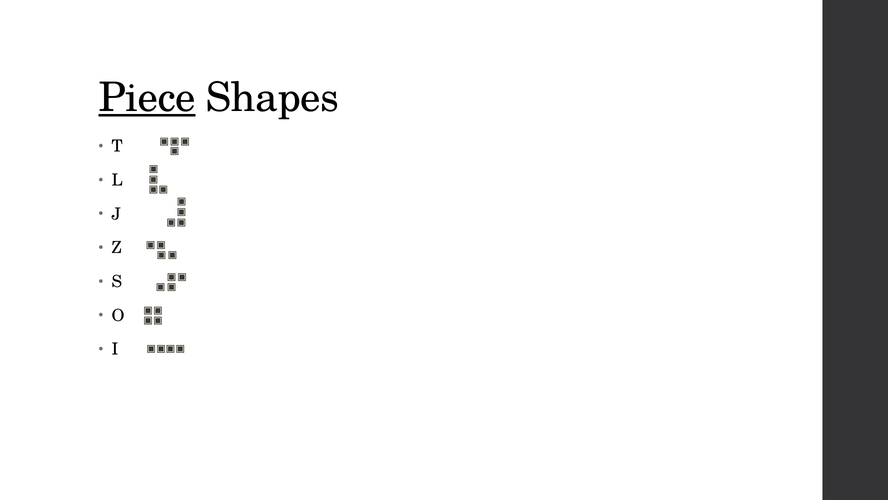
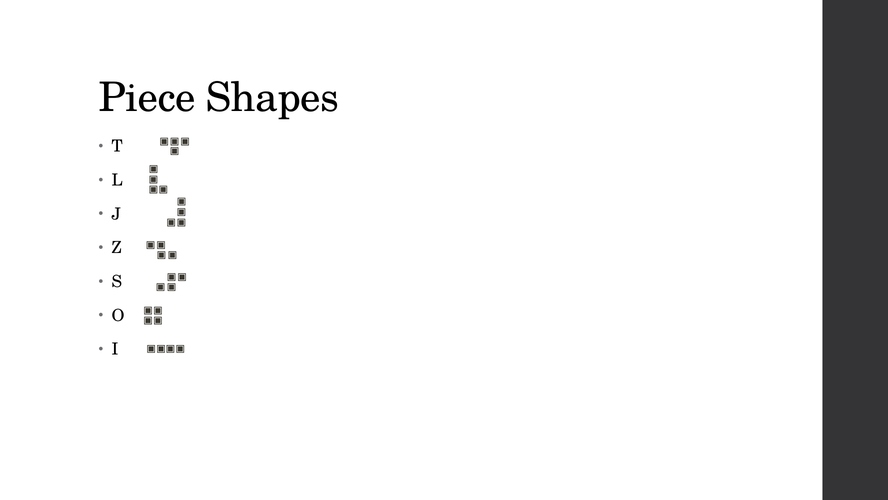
Piece underline: present -> none (147, 98)
